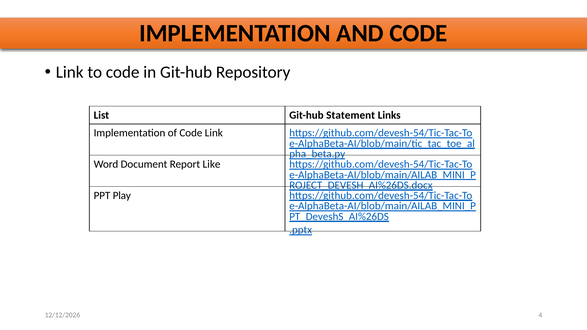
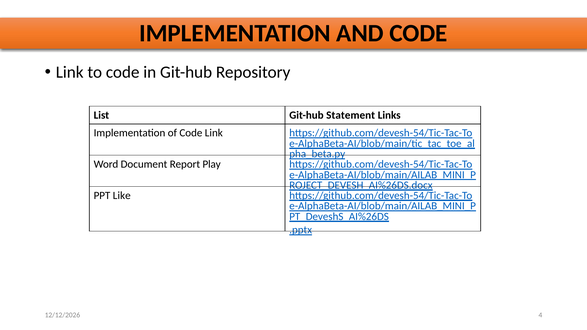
Like: Like -> Play (212, 164)
Play: Play -> Like (122, 196)
